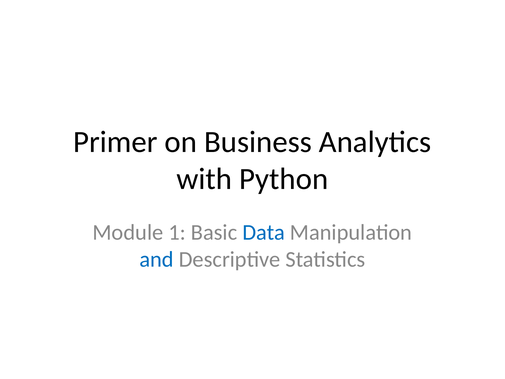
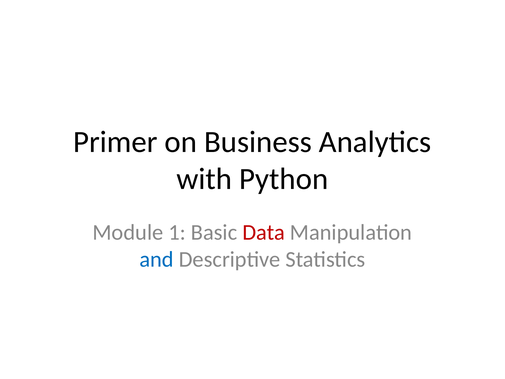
Data colour: blue -> red (264, 232)
